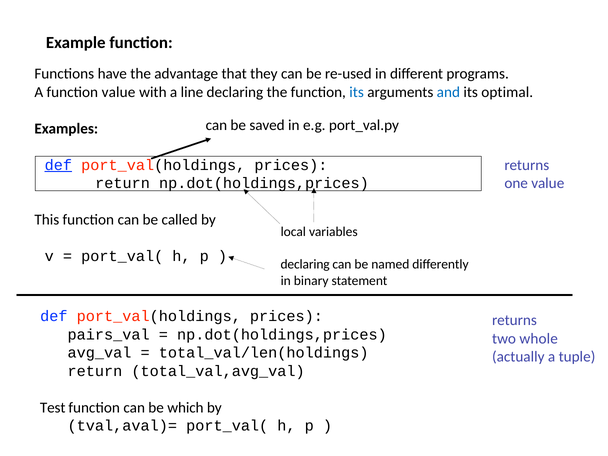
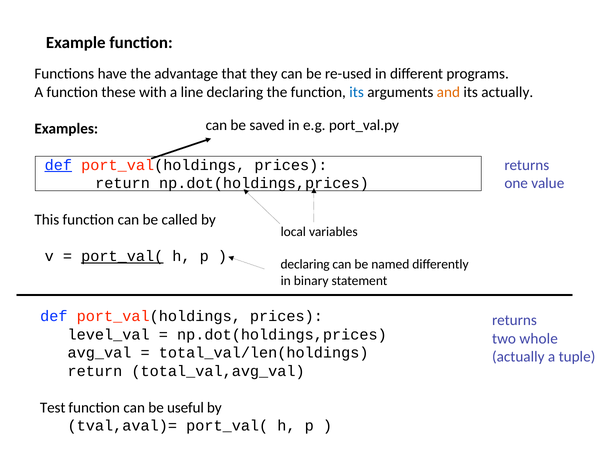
function value: value -> these (119, 92)
and colour: blue -> orange (448, 92)
its optimal: optimal -> actually (507, 92)
port_val( underline: none -> present (122, 256)
pairs_val: pairs_val -> level_val (109, 335)
which: which -> useful (185, 407)
